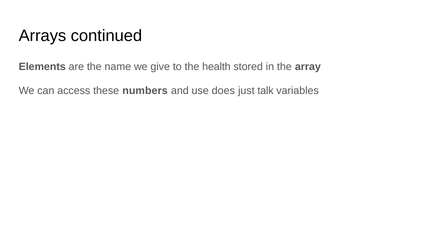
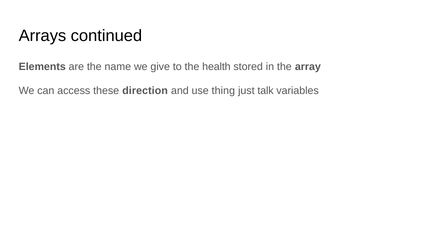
numbers: numbers -> direction (145, 91)
does: does -> thing (223, 91)
